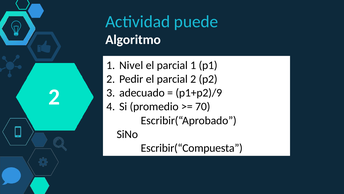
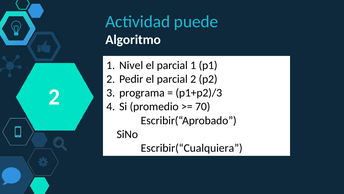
adecuado: adecuado -> programa (142, 93)
p1+p2)/9: p1+p2)/9 -> p1+p2)/3 (199, 93)
Escribir(“Compuesta: Escribir(“Compuesta -> Escribir(“Cualquiera (192, 148)
